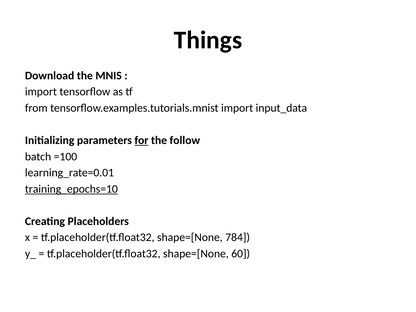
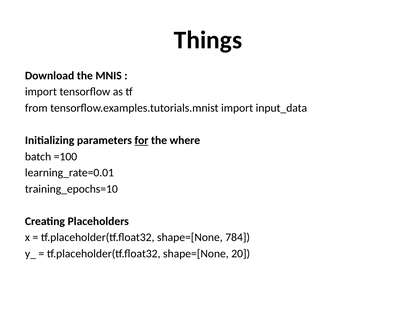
follow: follow -> where (185, 140)
training_epochs=10 underline: present -> none (71, 189)
60: 60 -> 20 (241, 254)
